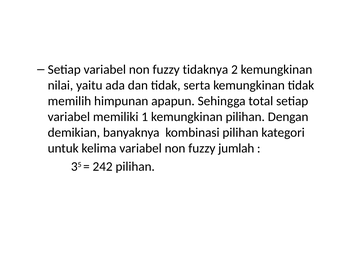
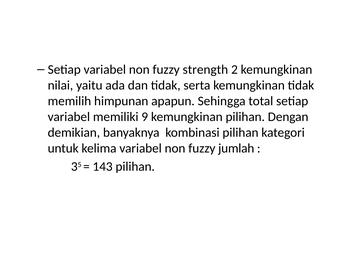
tidaknya: tidaknya -> strength (205, 70)
1: 1 -> 9 (145, 117)
242: 242 -> 143 (103, 167)
